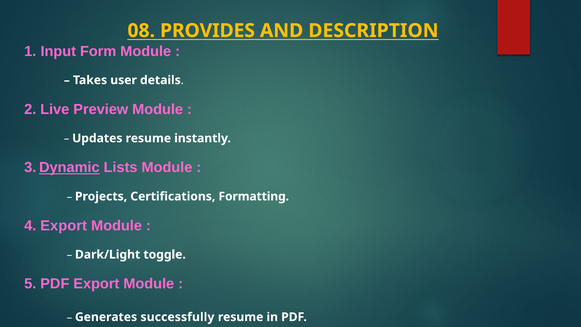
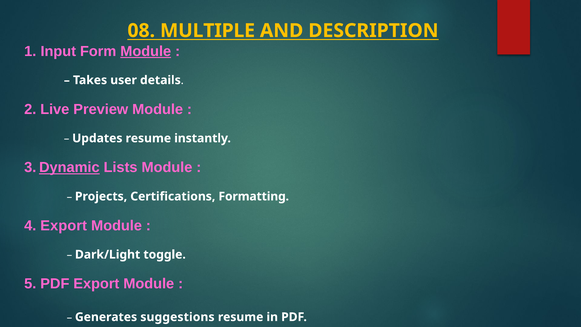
PROVIDES: PROVIDES -> MULTIPLE (208, 31)
Module underline: none -> present (146, 51)
successfully: successfully -> suggestions (177, 317)
